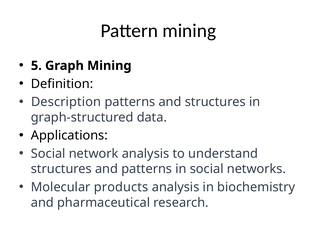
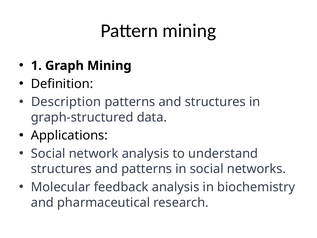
5: 5 -> 1 (36, 66)
products: products -> feedback (121, 187)
